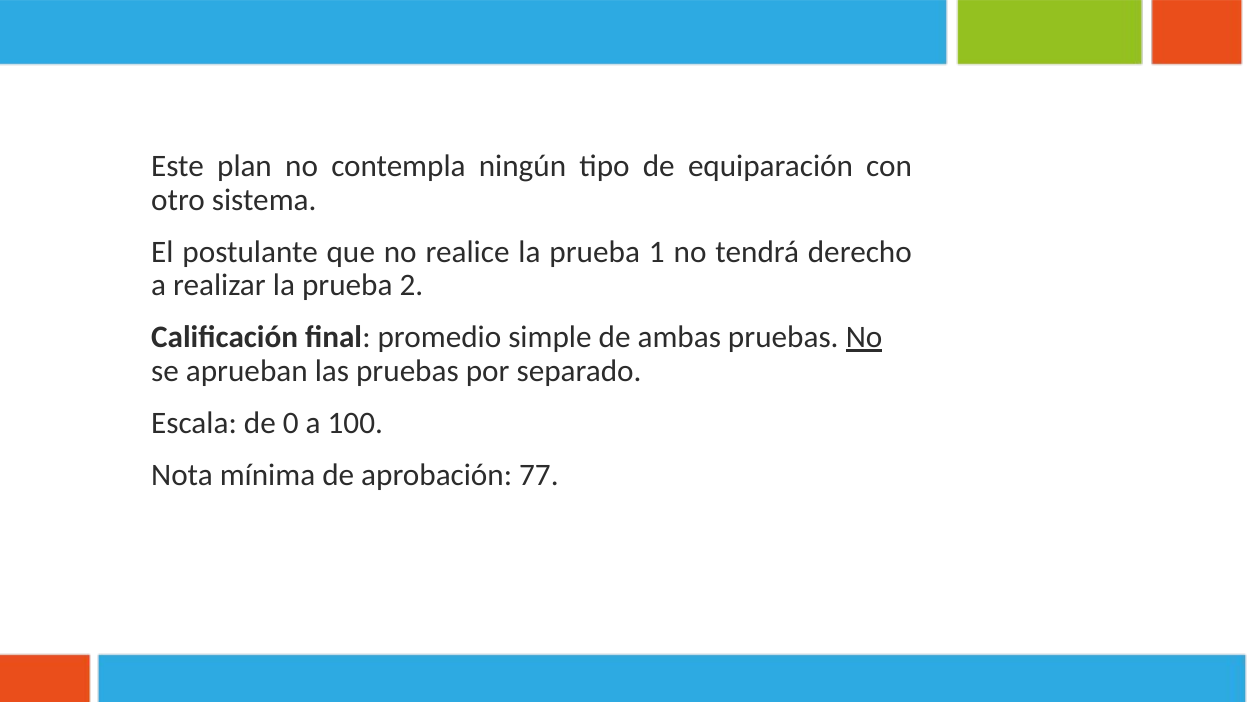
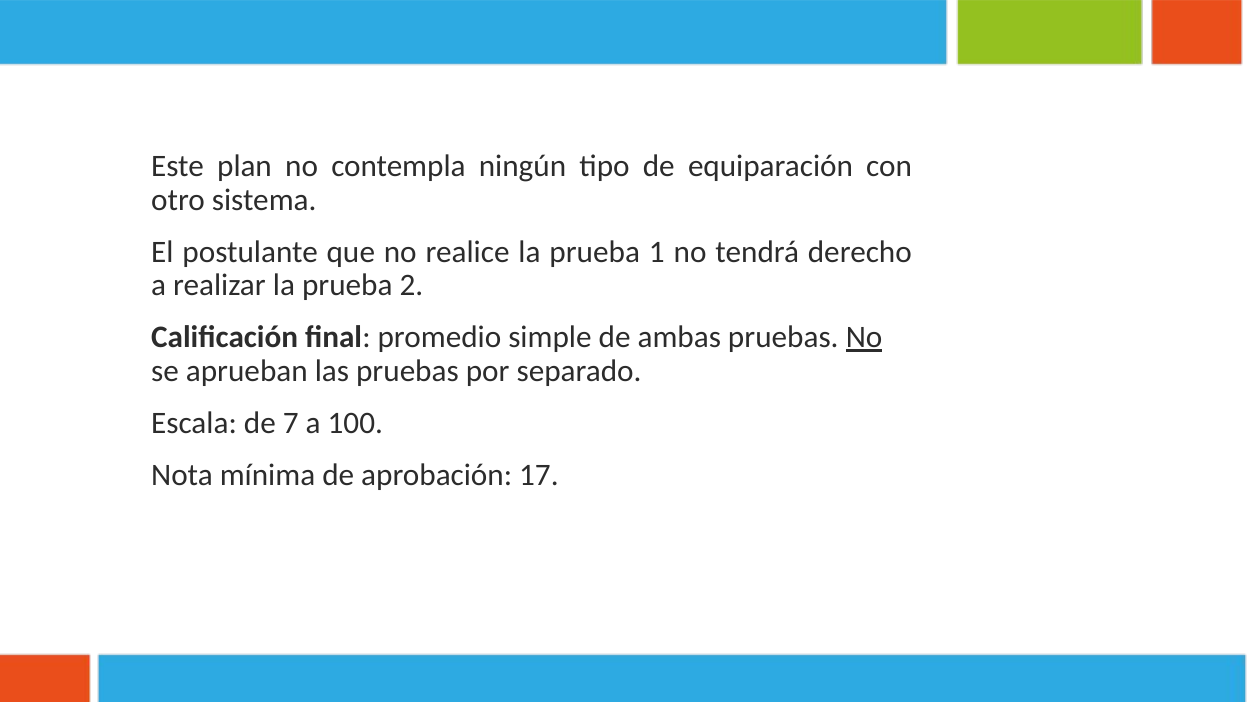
0: 0 -> 7 (291, 423)
77: 77 -> 17 (539, 475)
